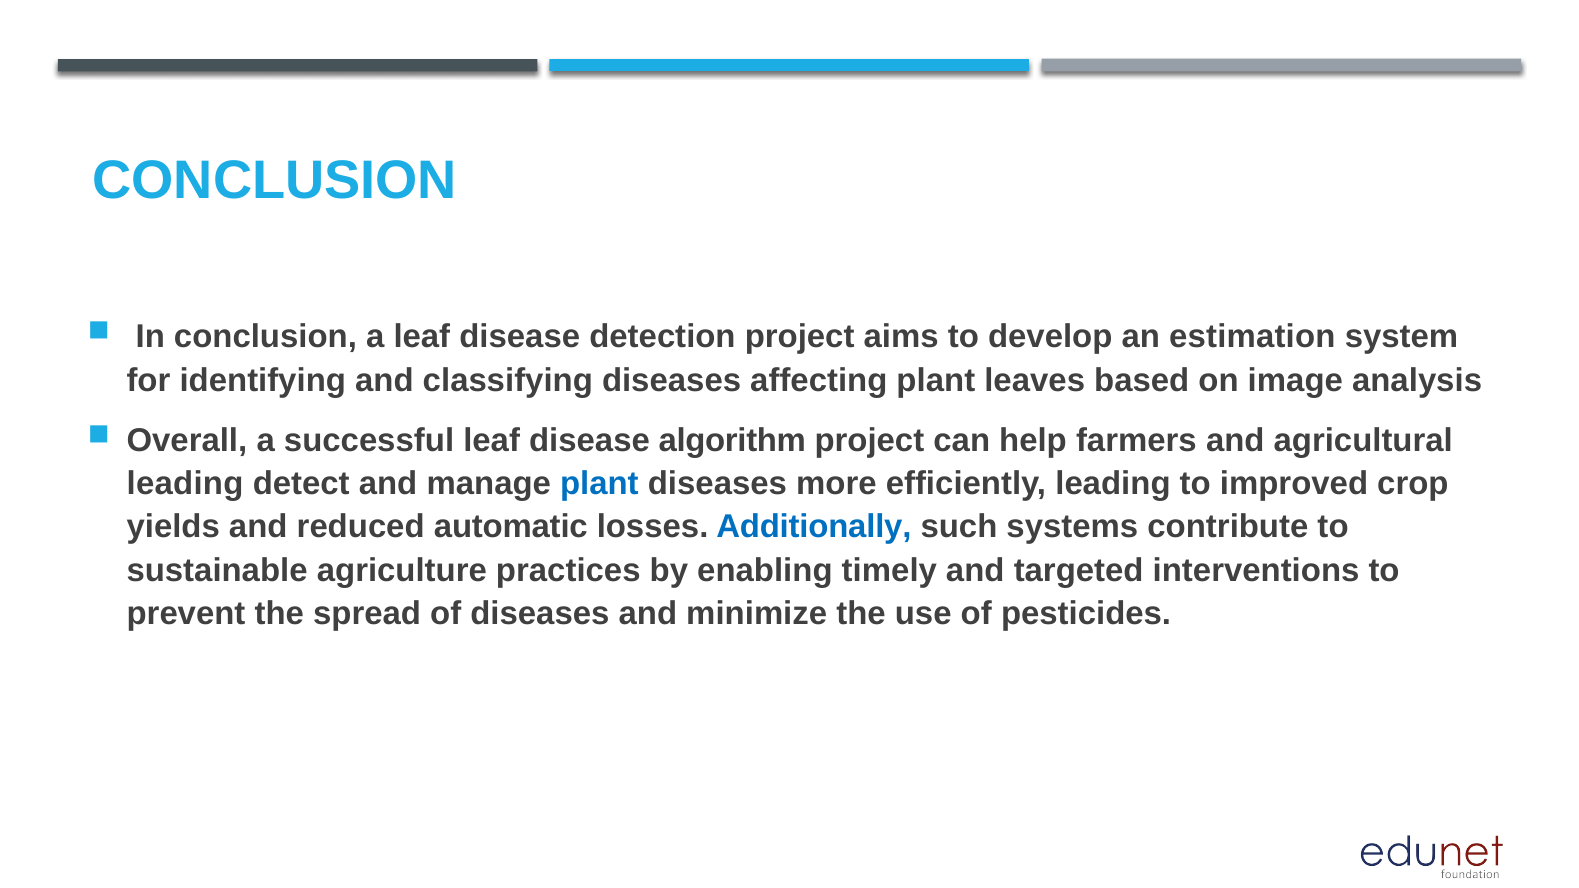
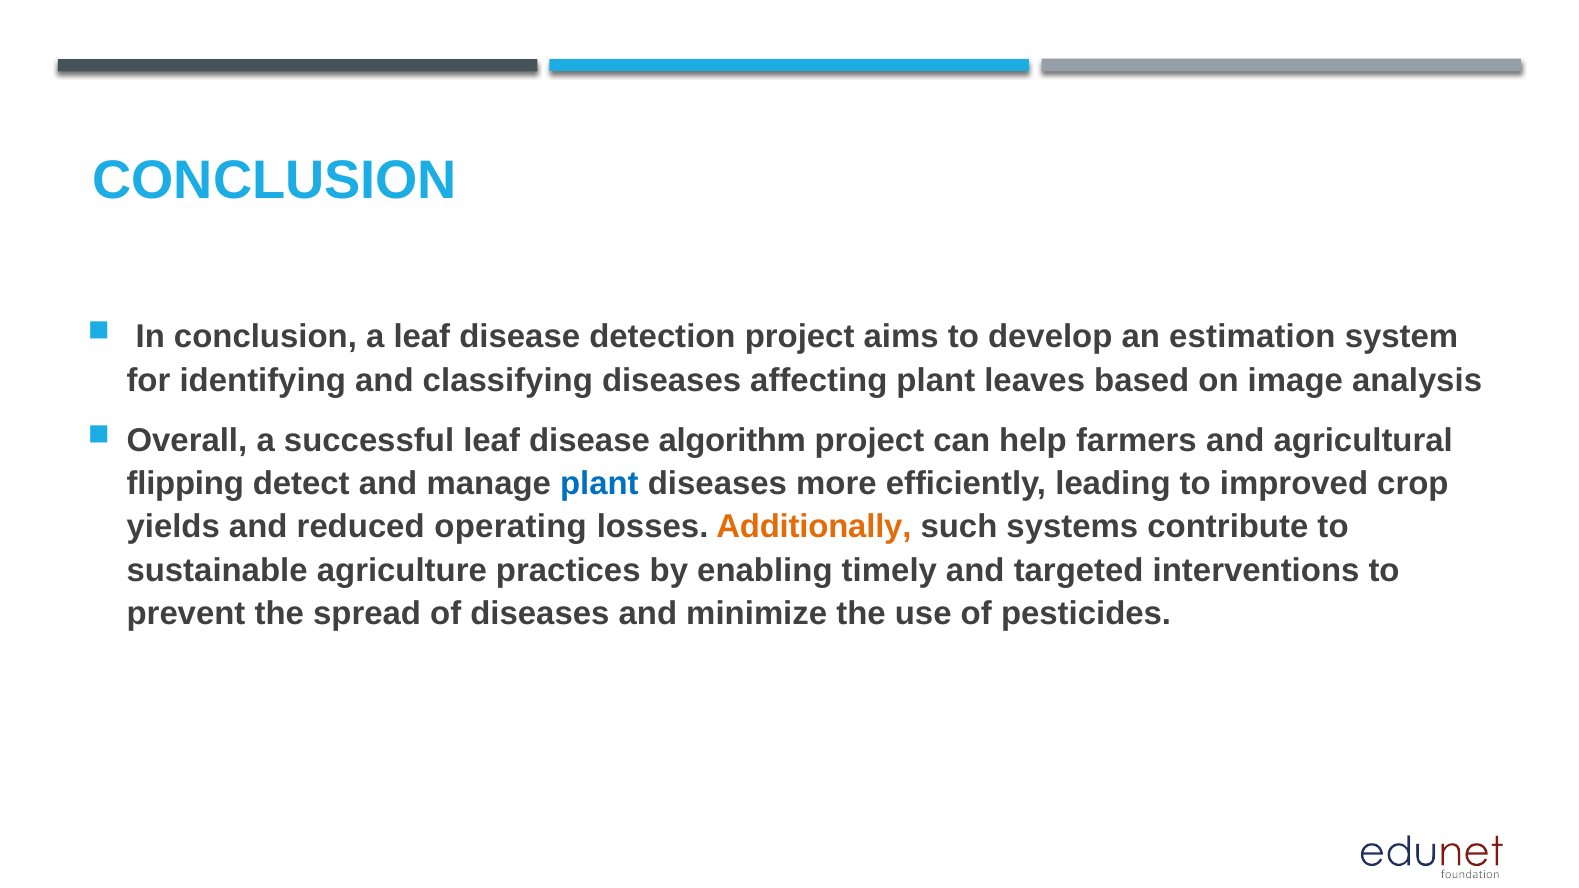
leading: leading -> flipping (185, 484)
automatic: automatic -> operating (511, 527)
Additionally colour: blue -> orange (814, 527)
